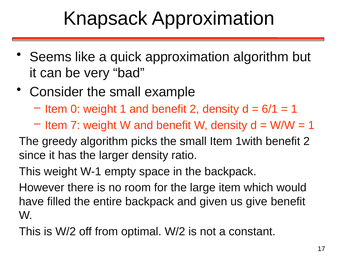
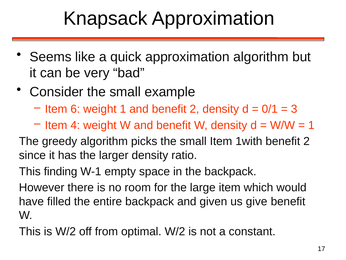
0: 0 -> 6 (75, 109)
6/1: 6/1 -> 0/1 (270, 109)
1: 1 -> 3 (294, 109)
7: 7 -> 4 (75, 125)
This weight: weight -> finding (61, 171)
